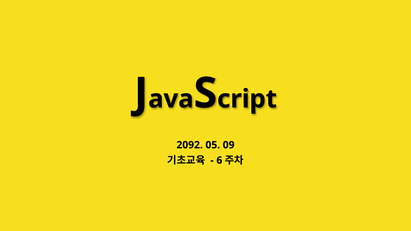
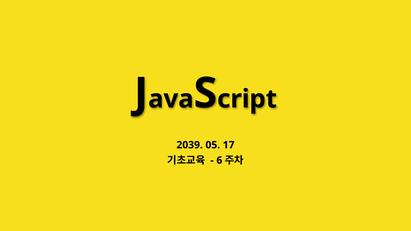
2092: 2092 -> 2039 (190, 145)
09: 09 -> 17 (229, 145)
